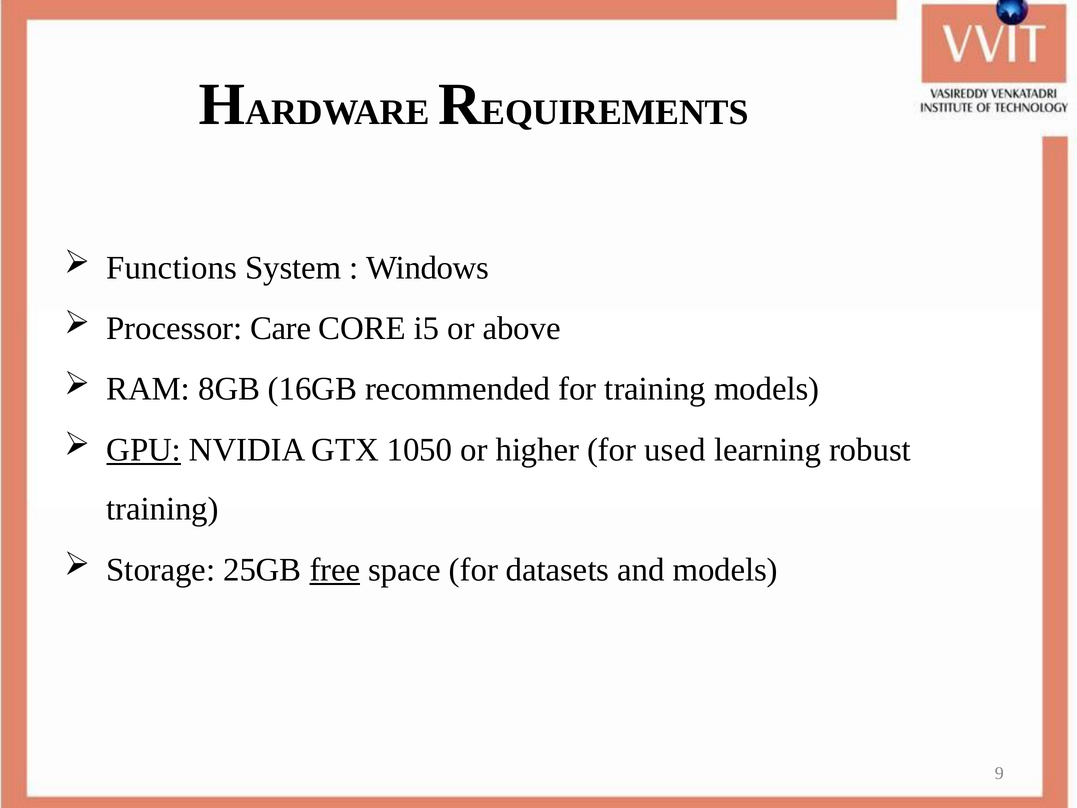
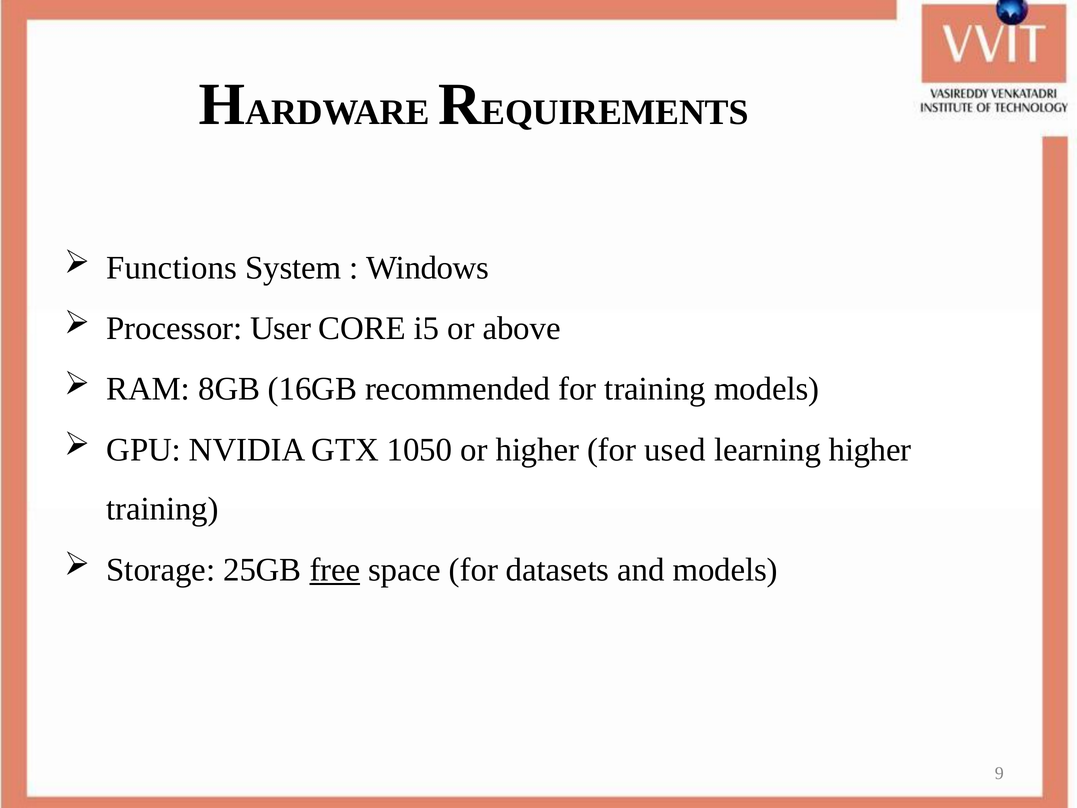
Care: Care -> User (281, 328)
GPU underline: present -> none (144, 450)
learning robust: robust -> higher (870, 450)
